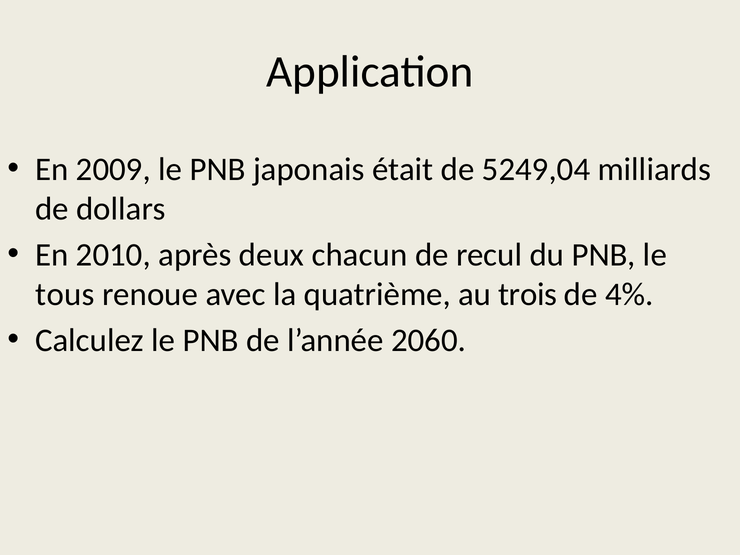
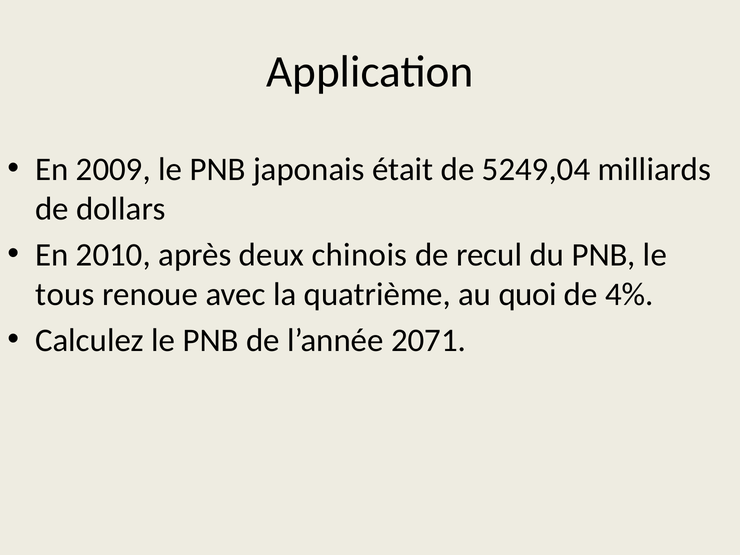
chacun: chacun -> chinois (359, 255)
trois: trois -> quoi (528, 294)
2060: 2060 -> 2071 (429, 340)
